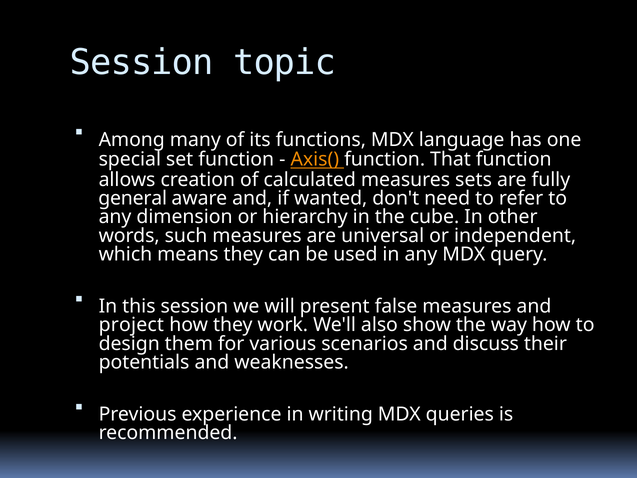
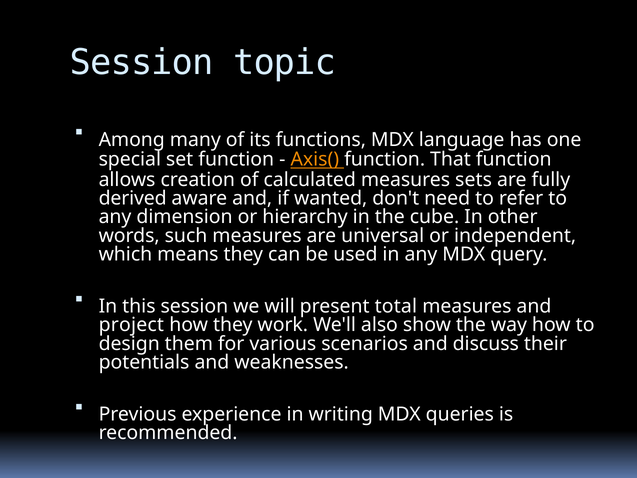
general: general -> derived (133, 198)
false: false -> total (396, 306)
